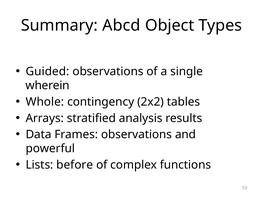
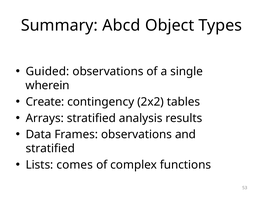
Whole: Whole -> Create (45, 102)
powerful: powerful -> stratified (50, 149)
before: before -> comes (75, 165)
